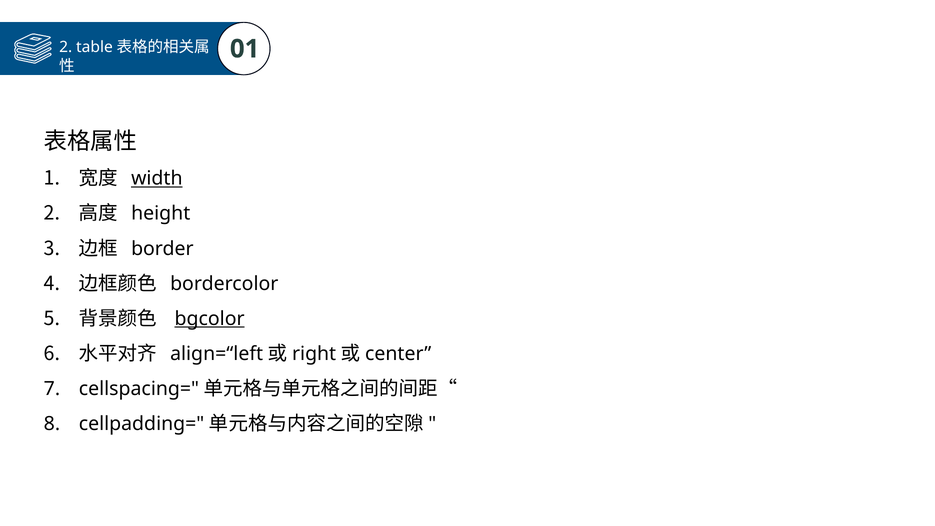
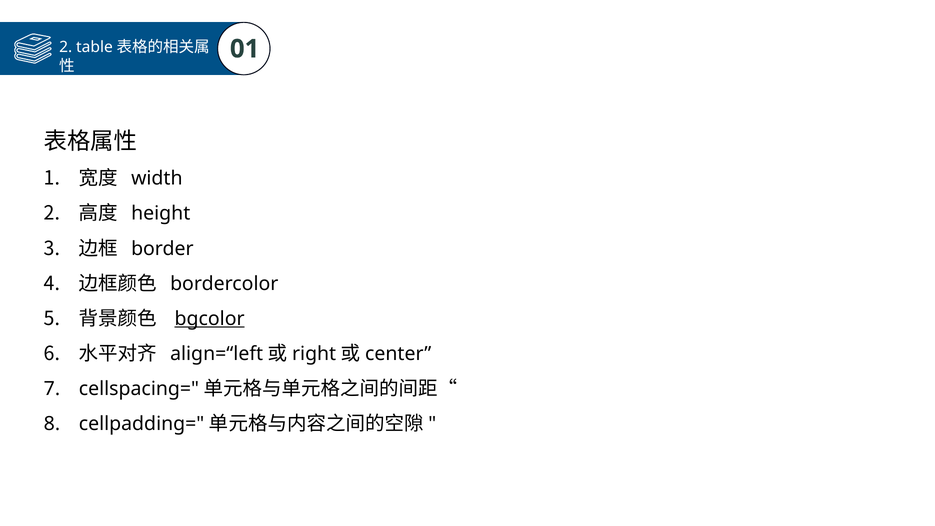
width underline: present -> none (157, 178)
